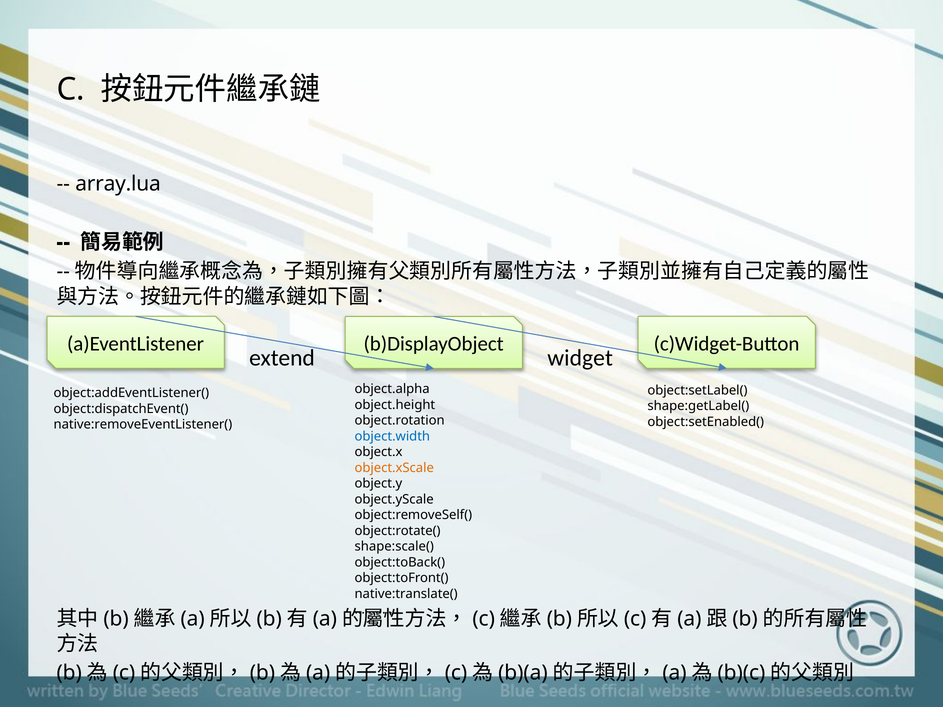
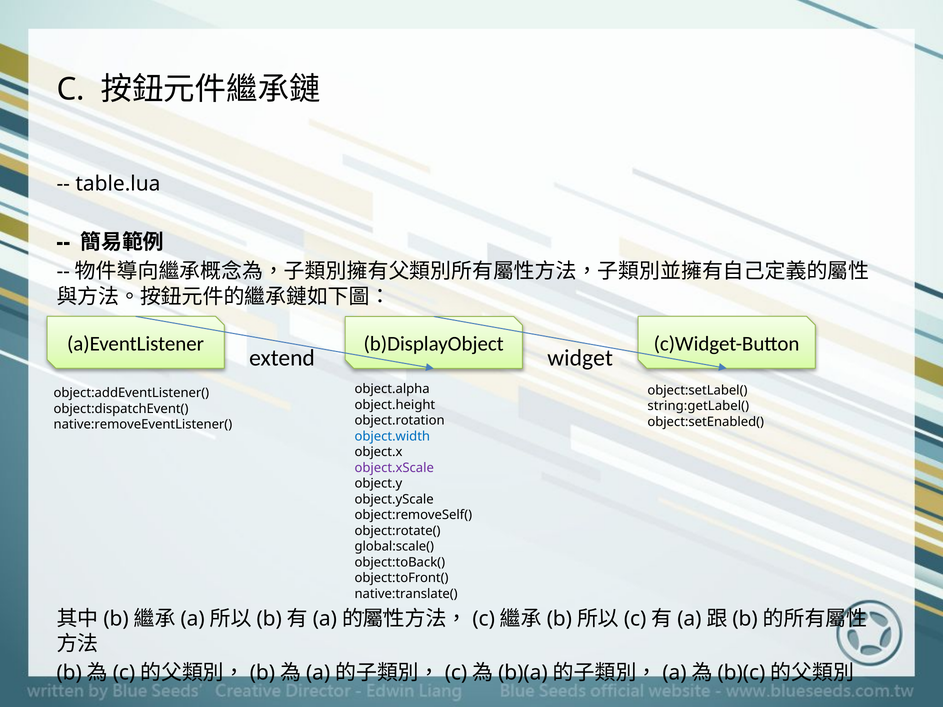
array.lua: array.lua -> table.lua (118, 184)
shape:getLabel(: shape:getLabel( -> string:getLabel( (698, 406)
object.xScale colour: orange -> purple (394, 468)
shape:scale(: shape:scale( -> global:scale( (394, 547)
